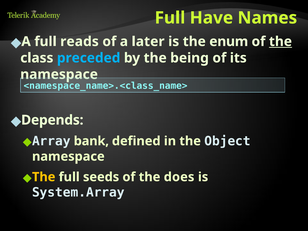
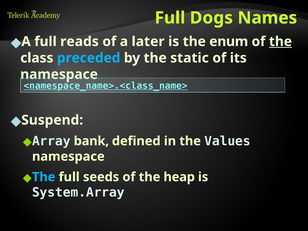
Have: Have -> Dogs (211, 18)
being: being -> static (189, 58)
<namespace_name>.<class_name> underline: none -> present (106, 86)
Depends: Depends -> Suspend (52, 120)
Object: Object -> Values (228, 141)
The colour: yellow -> light blue (44, 177)
does: does -> heap (179, 177)
